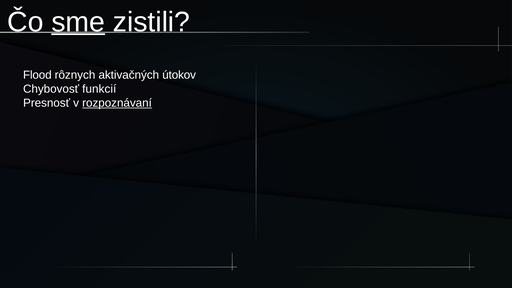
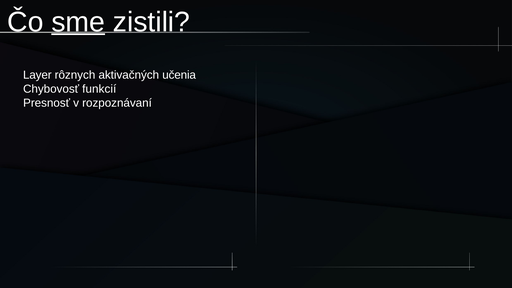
Flood: Flood -> Layer (37, 75)
útokov: útokov -> učenia (179, 75)
rozpoznávaní underline: present -> none (117, 103)
